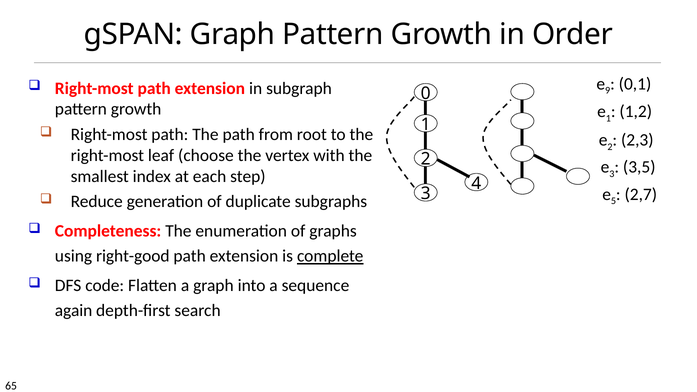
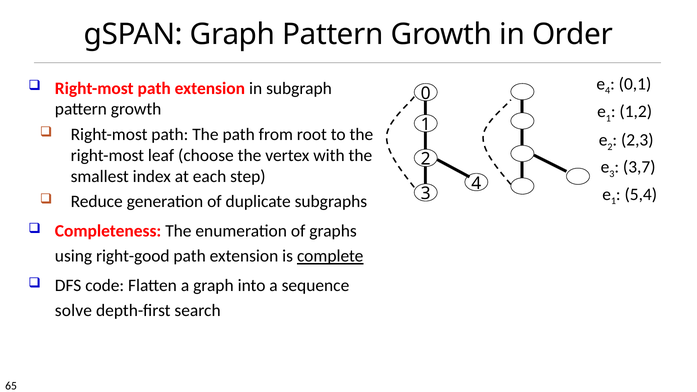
9: 9 -> 4 (608, 91)
3,5: 3,5 -> 3,7 (639, 167)
5: 5 -> 1 (613, 201)
2,7: 2,7 -> 5,4 (641, 194)
again: again -> solve (73, 311)
